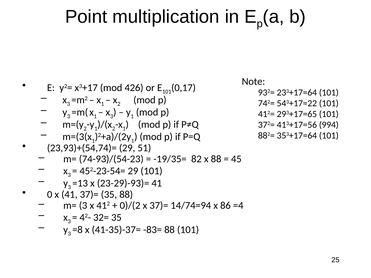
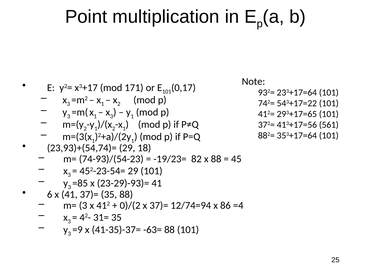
426: 426 -> 171 (134, 88)
994: 994 -> 561 (329, 125)
51: 51 -> 18 (144, 148)
-19/35=: -19/35= -> -19/23= (170, 159)
=13: =13 -> =85 (80, 183)
0: 0 -> 6 (50, 195)
14/74=94: 14/74=94 -> 12/74=94 (191, 206)
32=: 32= -> 31= (101, 218)
=8: =8 -> =9 (77, 230)
-83=: -83= -> -63= (153, 230)
